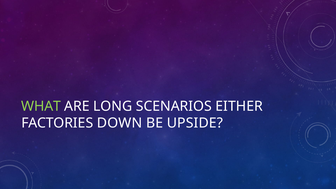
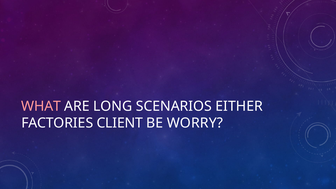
WHAT colour: light green -> pink (41, 106)
DOWN: DOWN -> CLIENT (120, 123)
UPSIDE: UPSIDE -> WORRY (195, 123)
